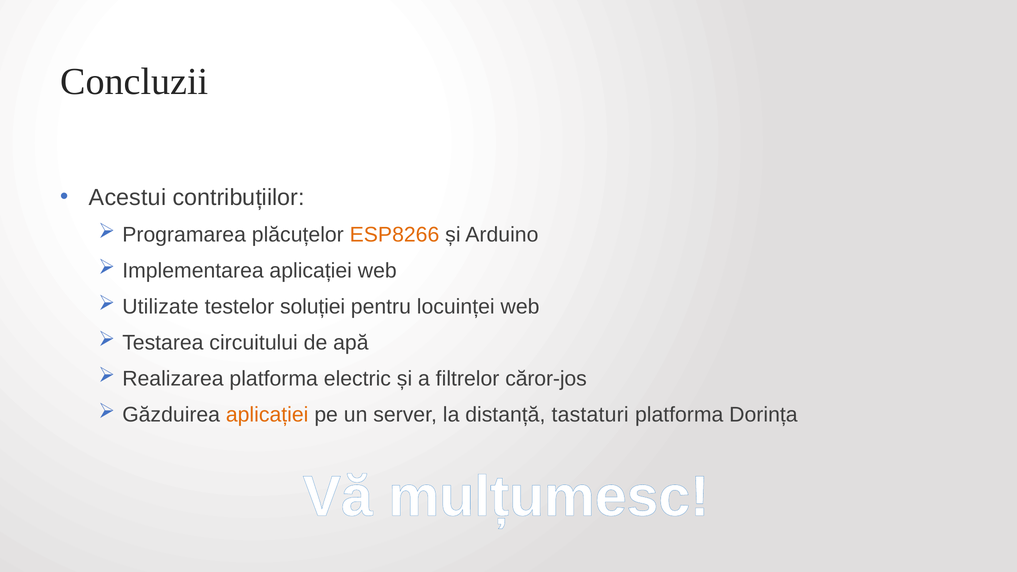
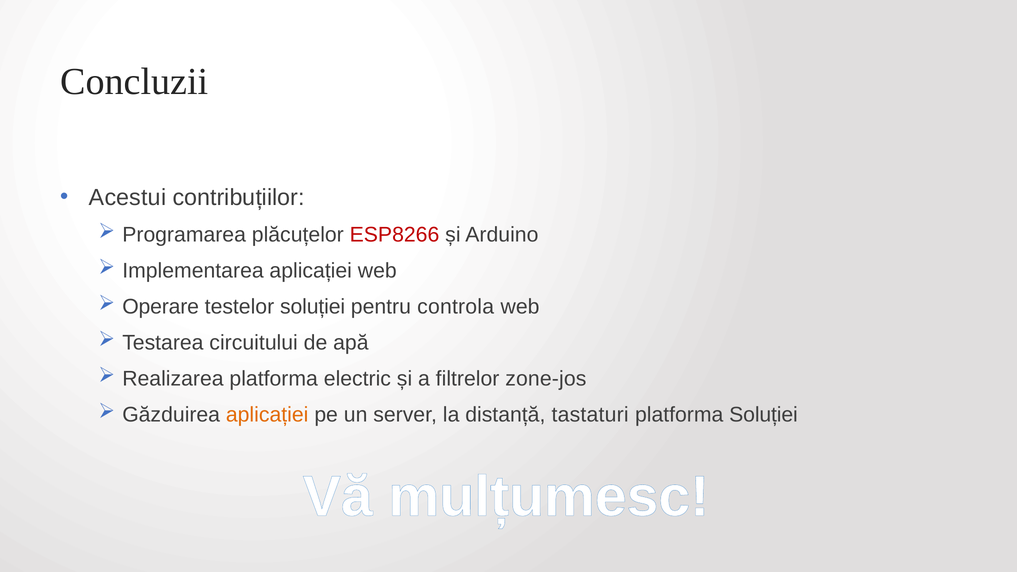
ESP8266 colour: orange -> red (395, 235)
Utilizate: Utilizate -> Operare (161, 307)
locuinței: locuinței -> controla (456, 307)
căror-jos: căror-jos -> zone-jos (546, 379)
platforma Dorința: Dorința -> Soluției (764, 415)
